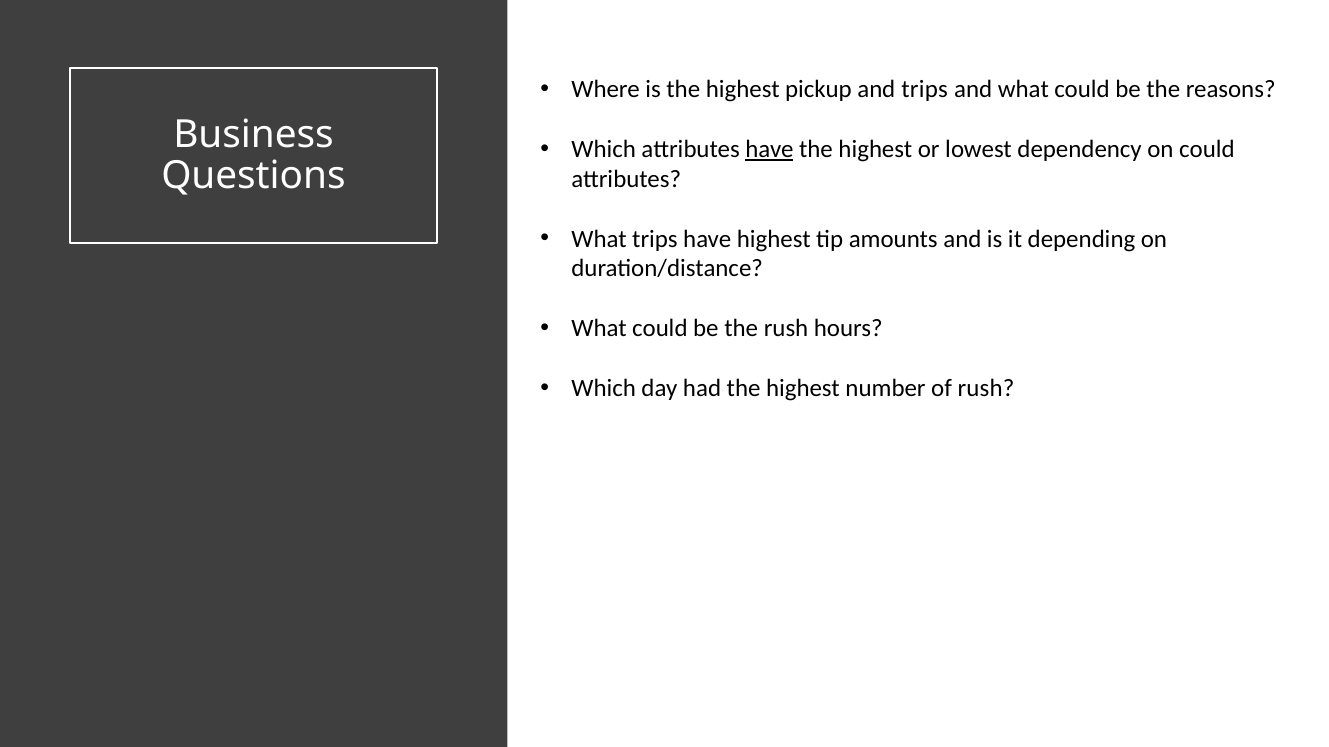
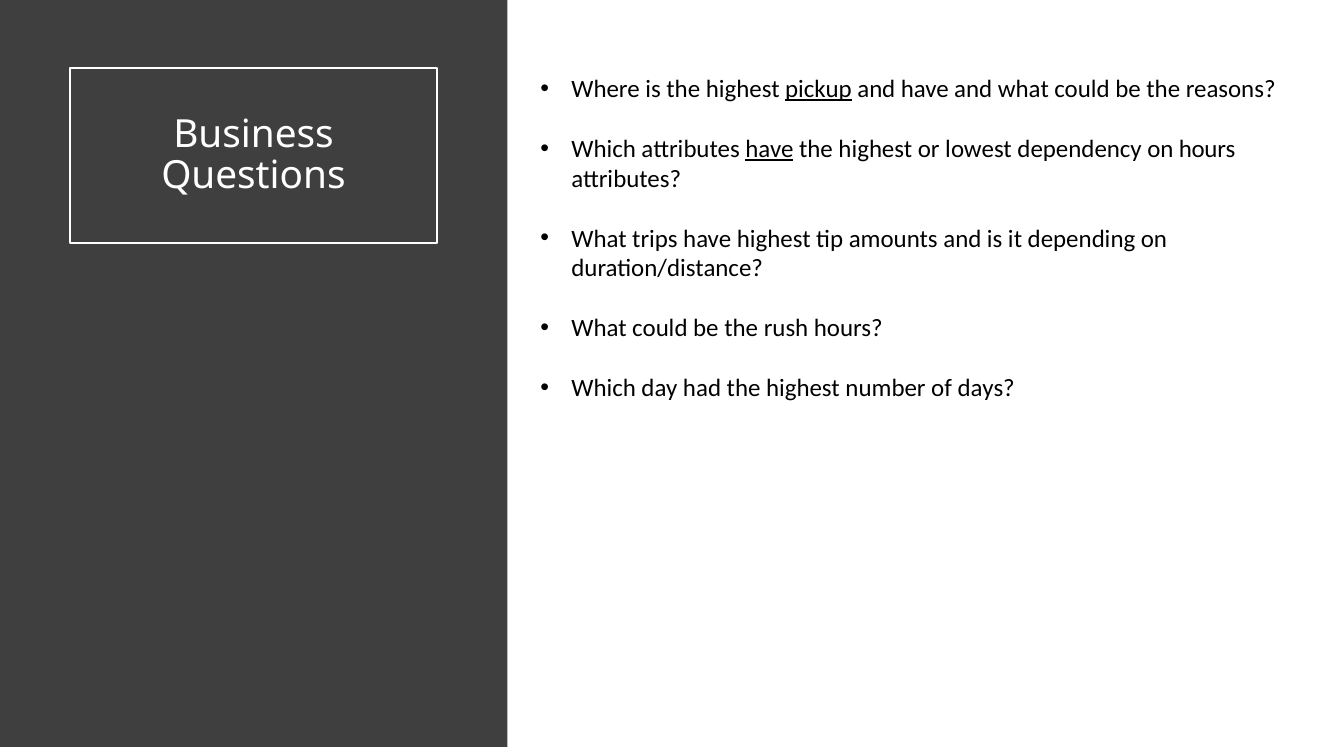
pickup underline: none -> present (818, 90)
and trips: trips -> have (925, 90)
on could: could -> hours (1207, 149)
of rush: rush -> days (986, 389)
